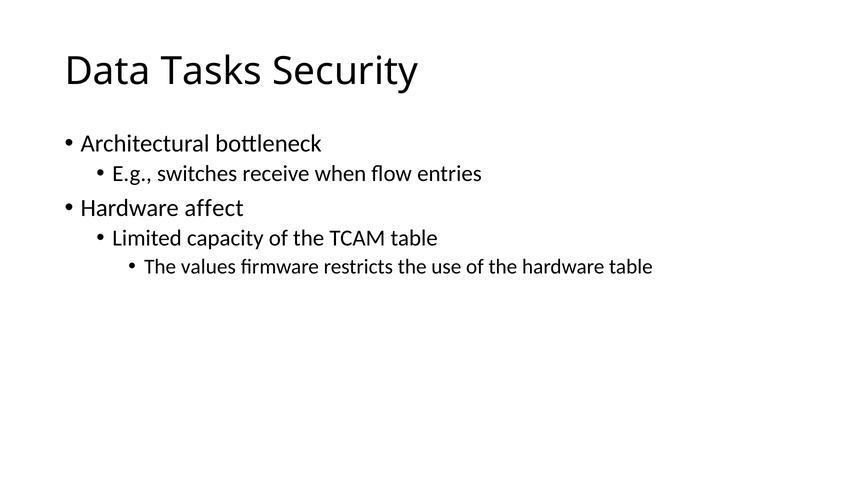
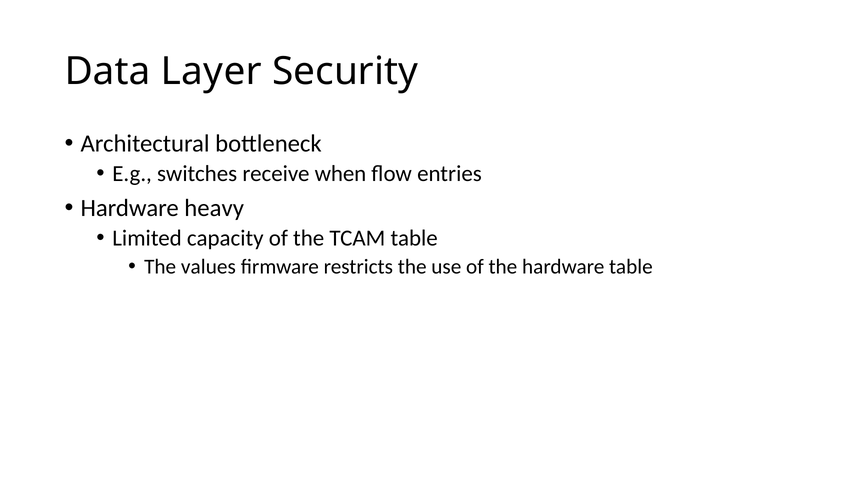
Tasks: Tasks -> Layer (211, 71)
affect: affect -> heavy (214, 208)
